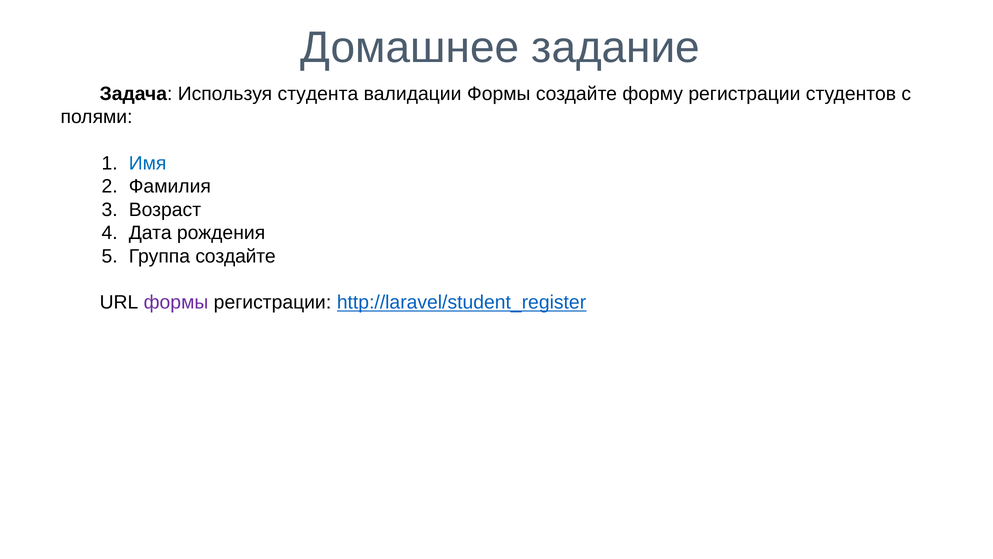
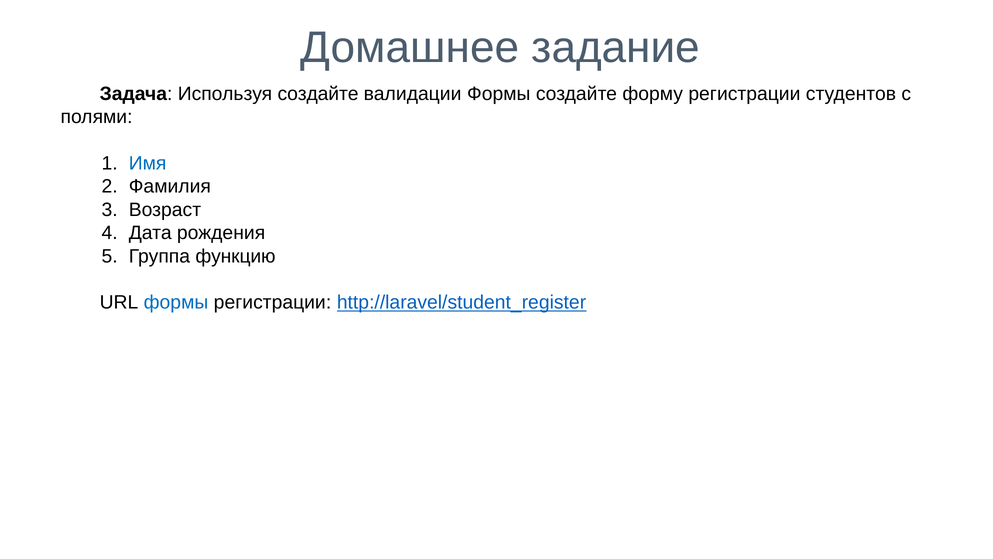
Используя студента: студента -> создайте (318, 94)
Группа создайте: создайте -> функцию (236, 256)
формы colour: purple -> blue (176, 302)
